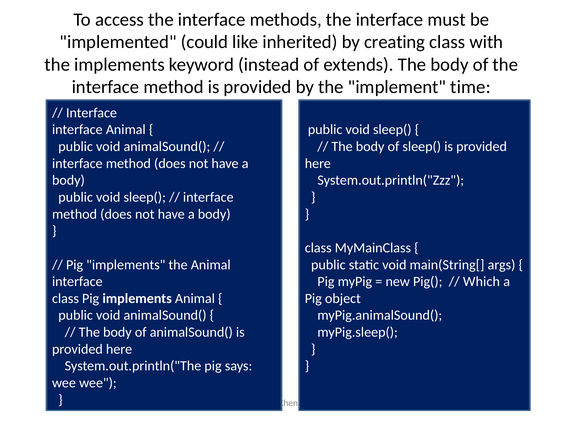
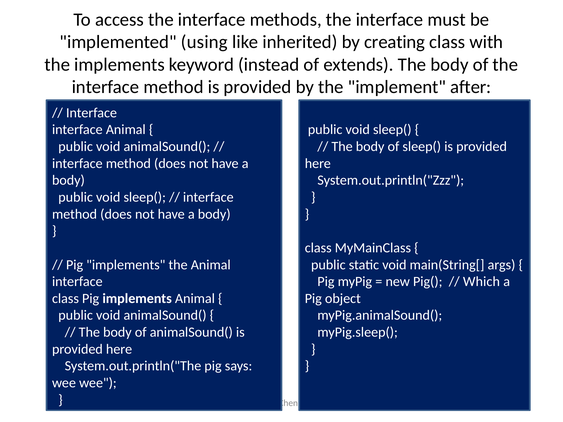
could: could -> using (204, 42)
time: time -> after (471, 87)
